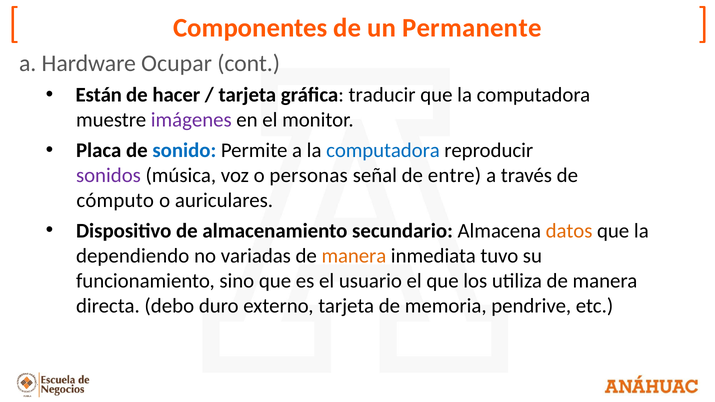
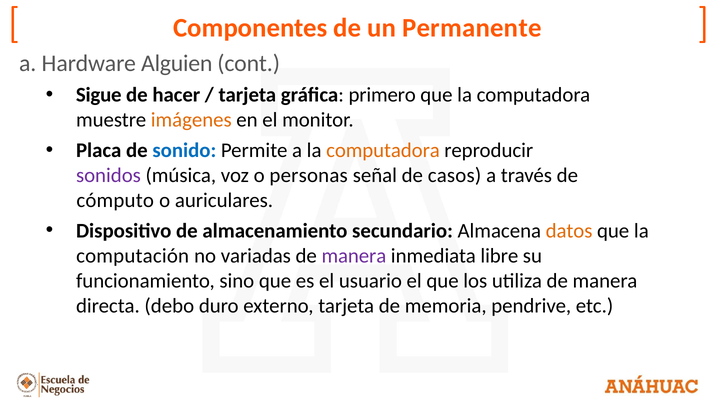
Ocupar: Ocupar -> Alguien (177, 63)
Están: Están -> Sigue (99, 95)
traducir: traducir -> primero (382, 95)
imágenes colour: purple -> orange (191, 120)
computadora colour: blue -> orange (383, 150)
entre: entre -> casos (455, 175)
dependiendo: dependiendo -> computación (133, 256)
manera colour: orange -> purple (354, 256)
tuvo: tuvo -> libre (499, 256)
